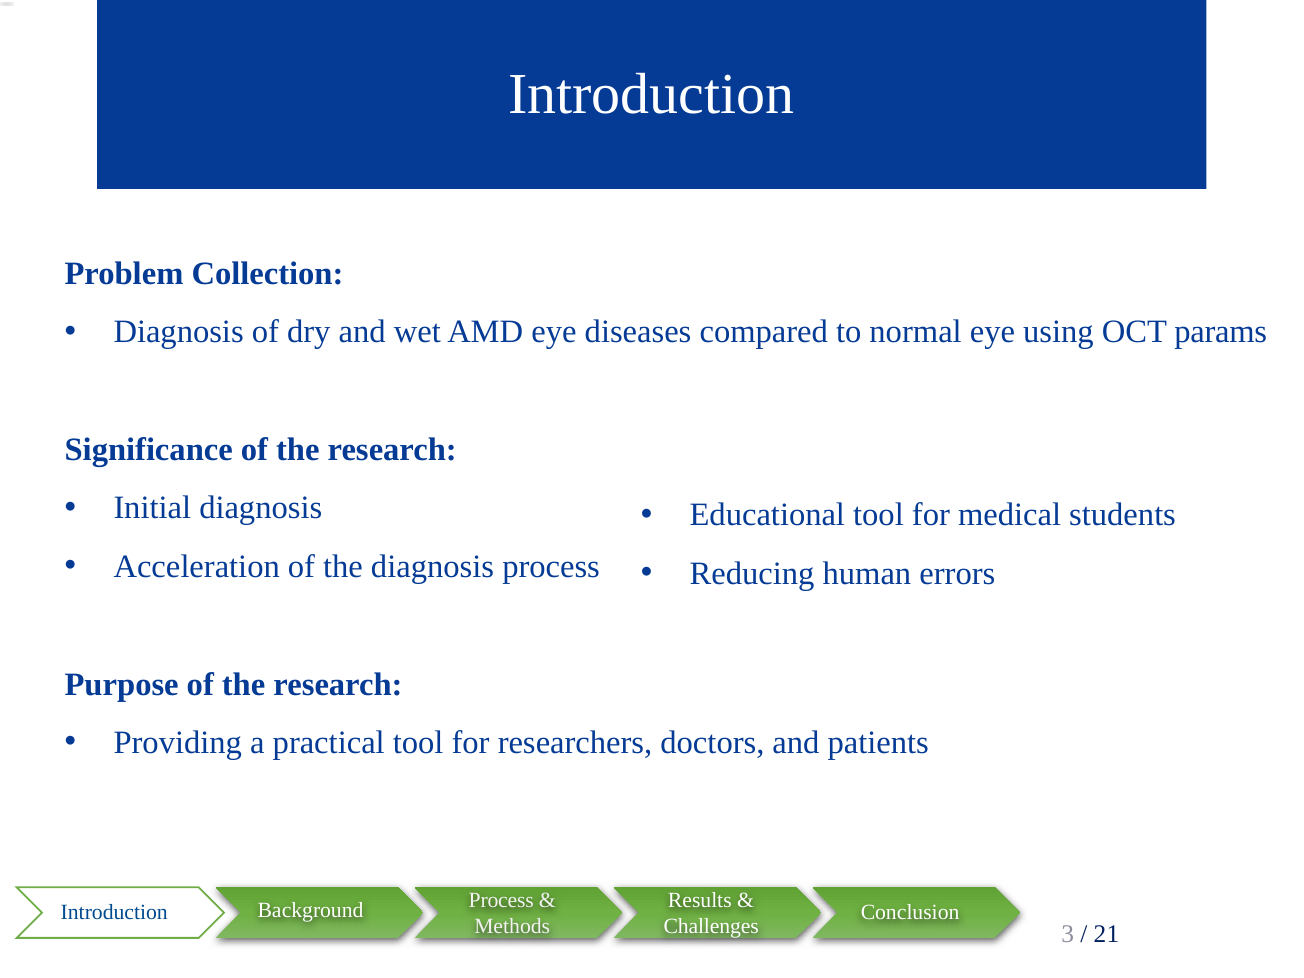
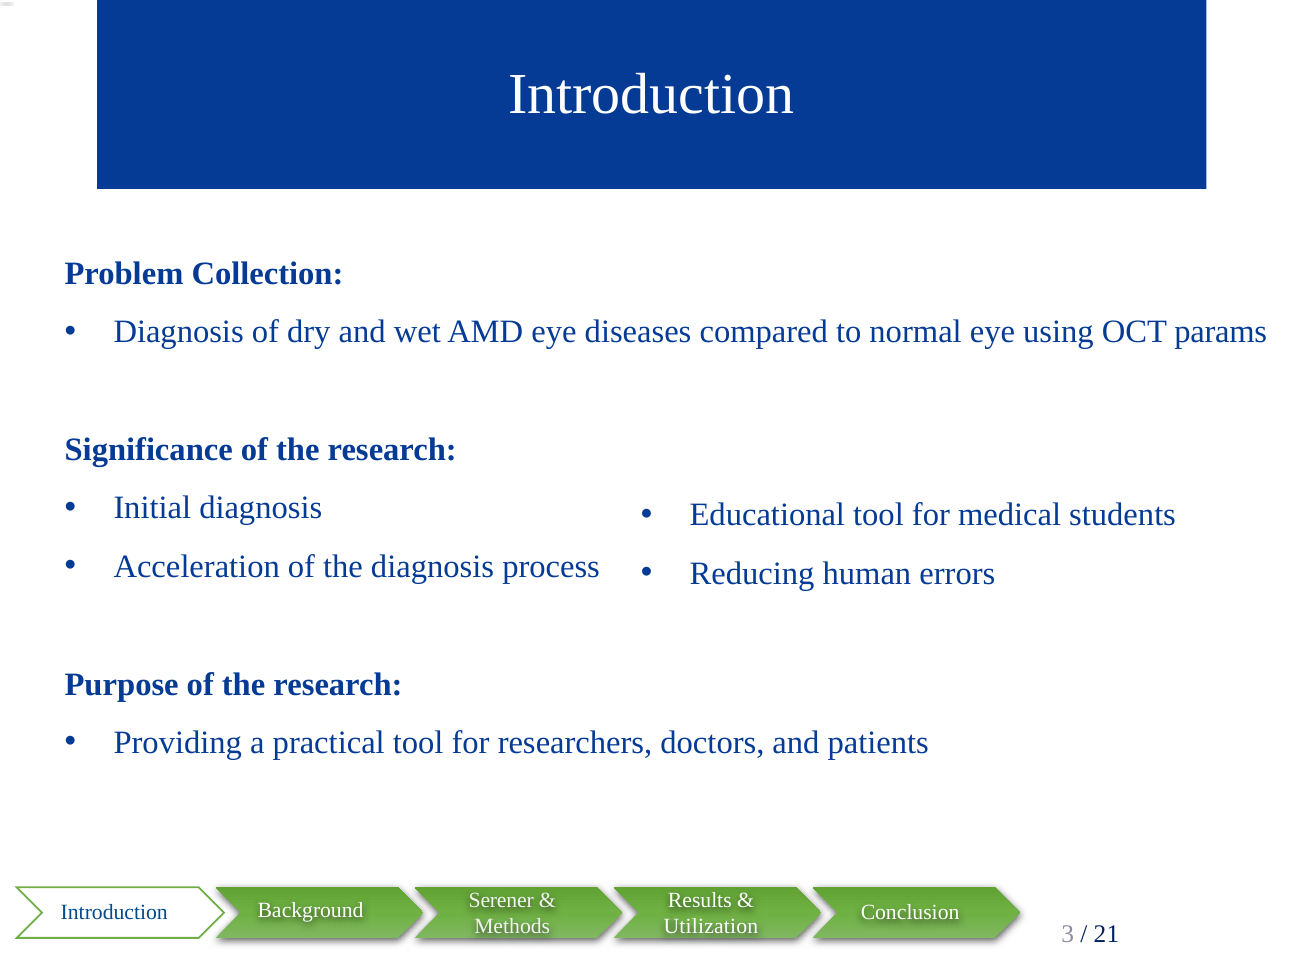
Background Process: Process -> Serener (501, 901)
Challenges: Challenges -> Utilization (711, 927)
